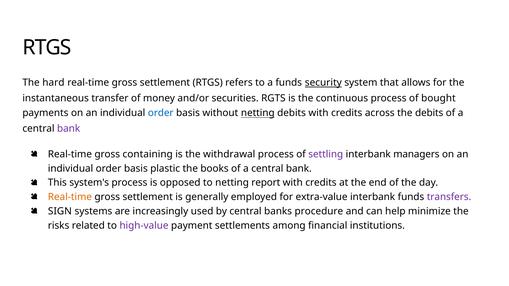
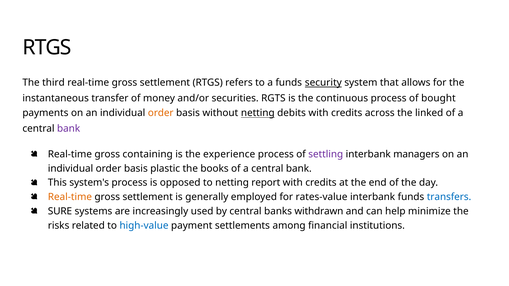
hard: hard -> third (53, 83)
order colour: blue -> orange (161, 113)
the debits: debits -> linked (429, 113)
withdrawal: withdrawal -> experience (229, 154)
extra-value: extra-value -> rates-value (322, 197)
transfers colour: purple -> blue (449, 197)
SIGN: SIGN -> SURE (60, 211)
procedure: procedure -> withdrawn (319, 211)
high-value colour: purple -> blue (144, 226)
